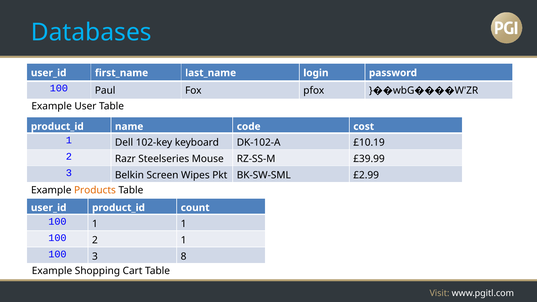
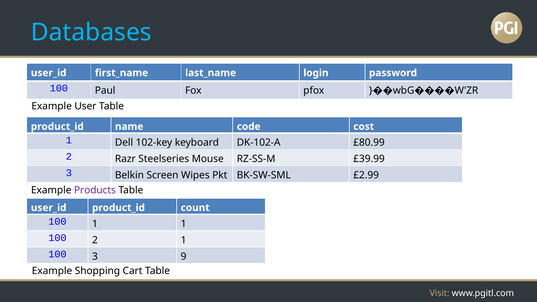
£10.19: £10.19 -> £80.99 (369, 143)
Products colour: orange -> purple (95, 190)
8: 8 -> 9 (184, 257)
